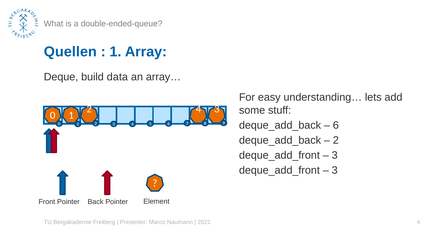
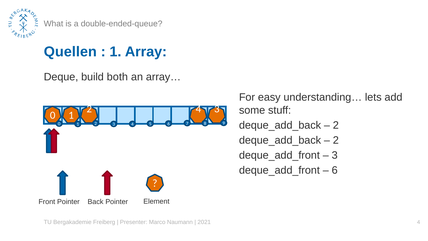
data: data -> both (117, 77)
6: 6 -> 2 (336, 125)
3: 3 -> 6 (335, 170)
